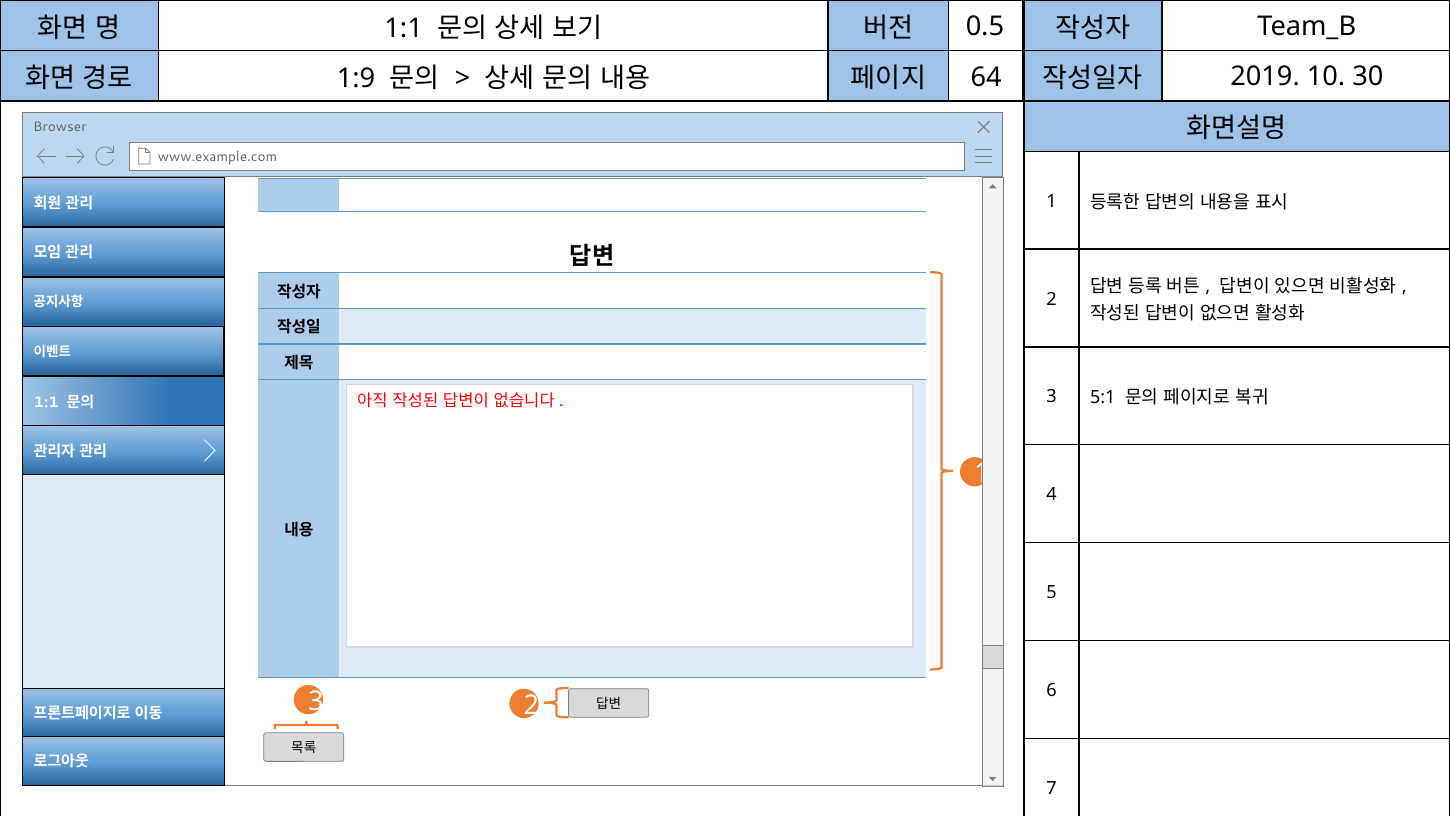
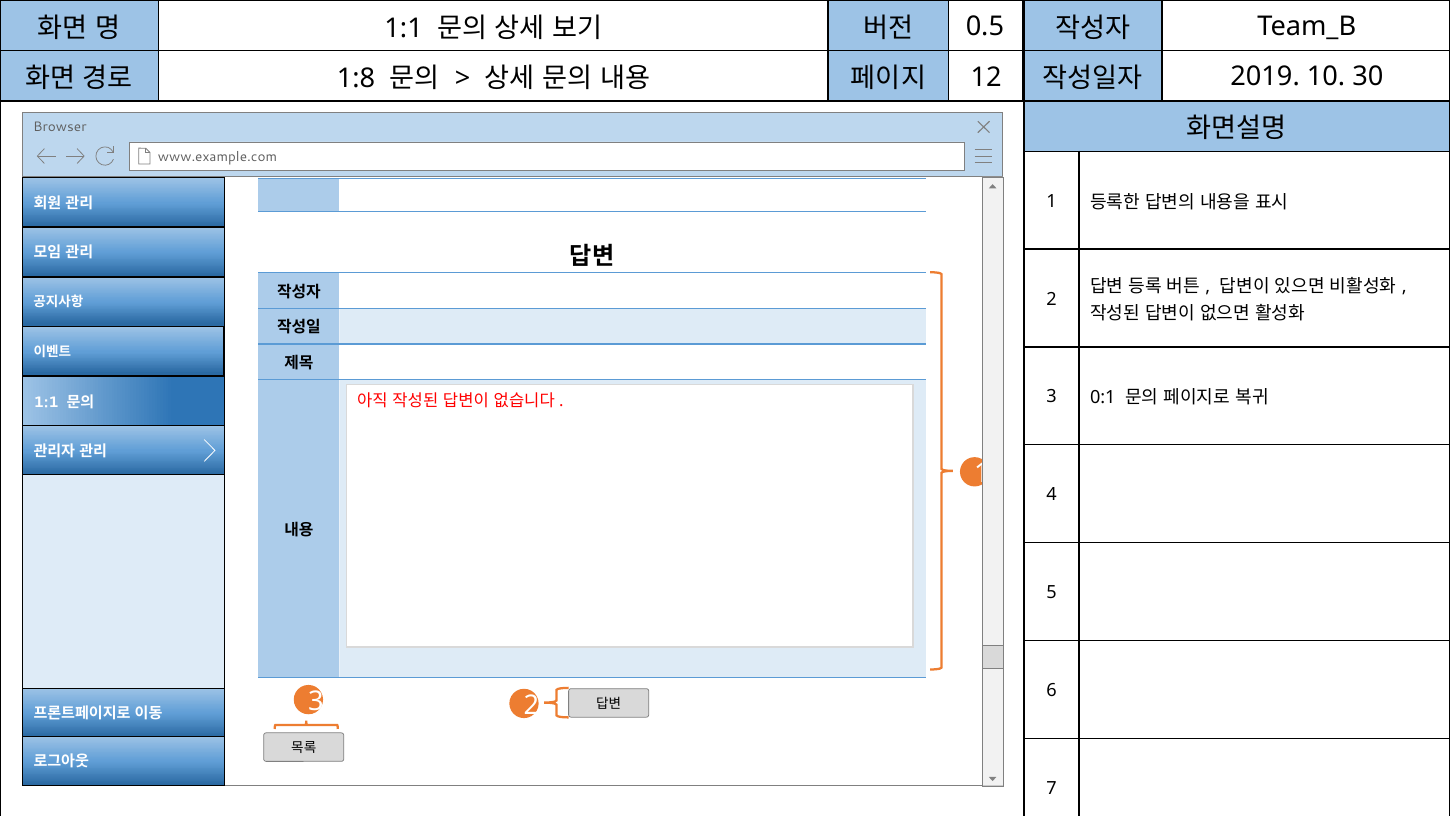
1:9: 1:9 -> 1:8 (356, 78)
64: 64 -> 12 (986, 77)
5:1: 5:1 -> 0:1 (1103, 398)
